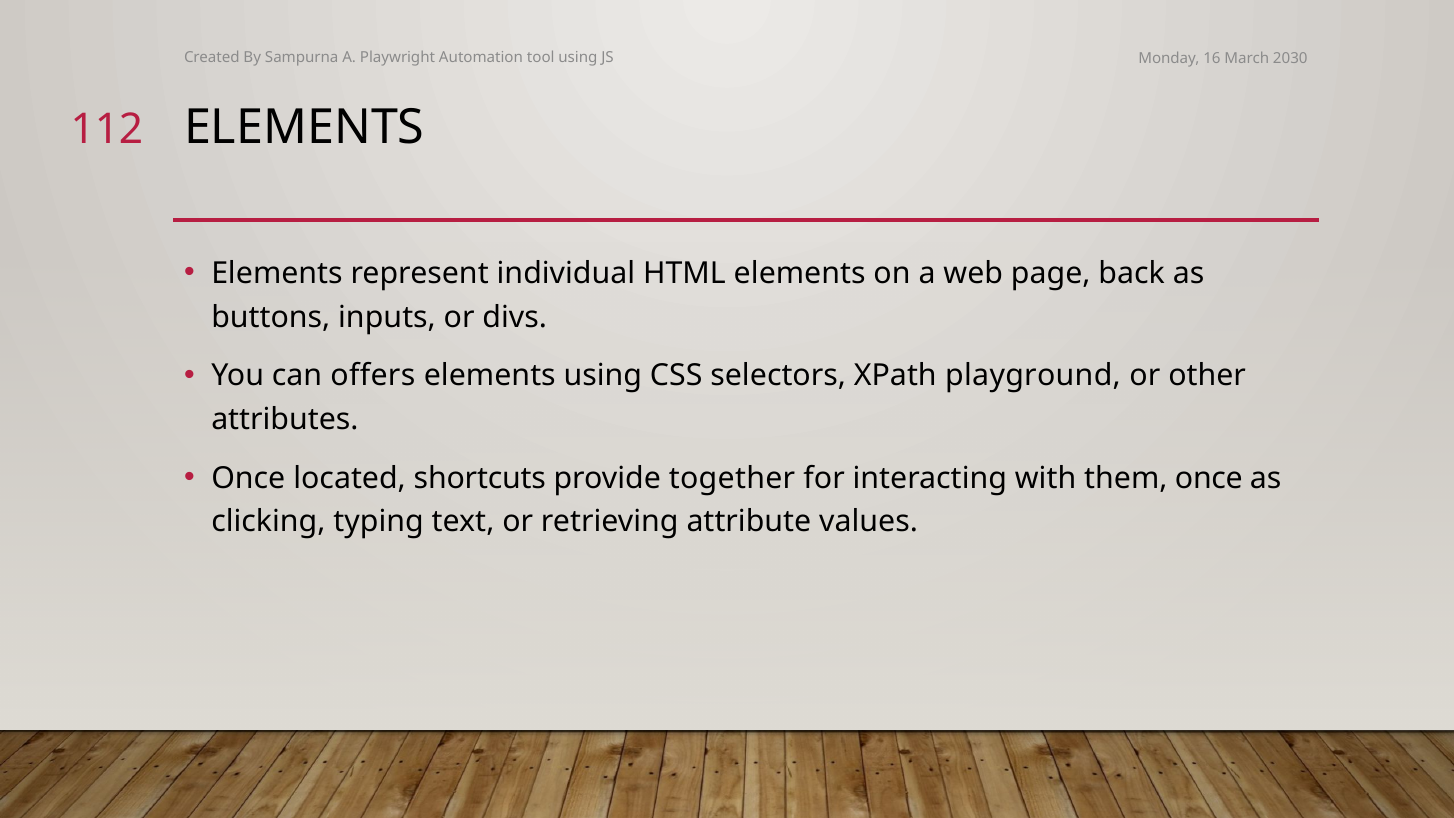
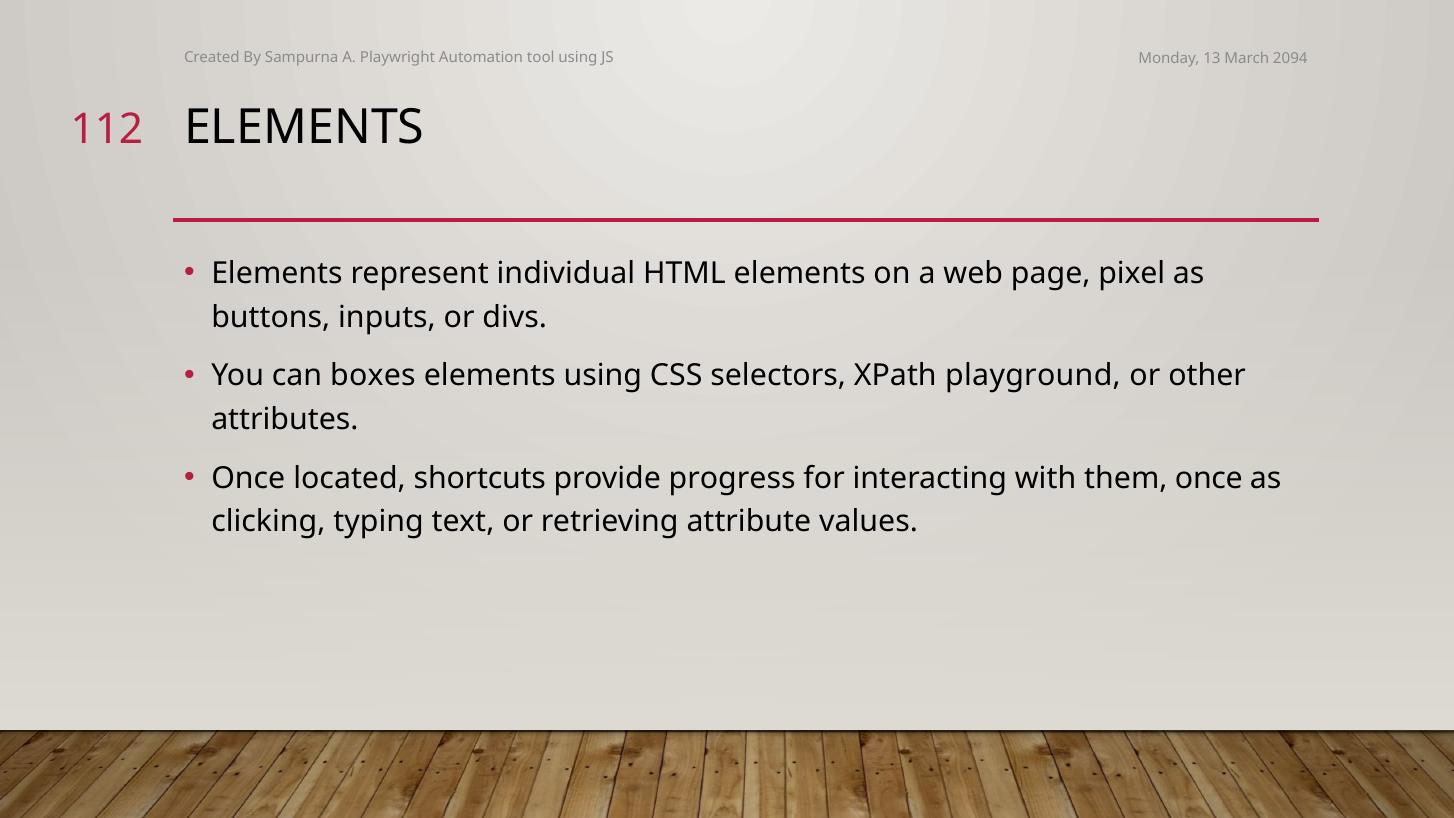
16: 16 -> 13 (1212, 59)
2030: 2030 -> 2094 (1290, 59)
back: back -> pixel (1132, 273)
offers: offers -> boxes (373, 376)
together: together -> progress (732, 478)
